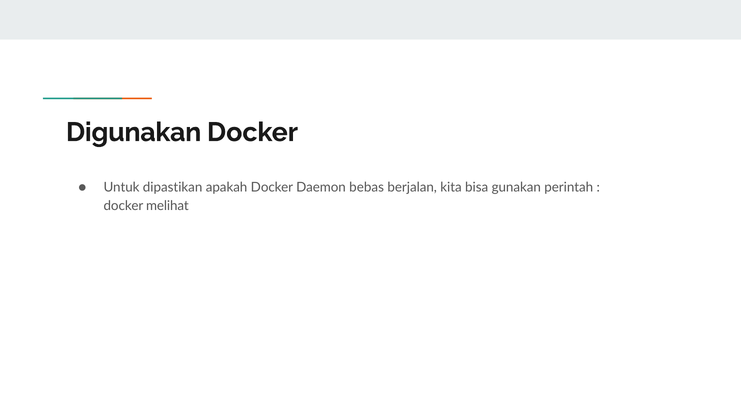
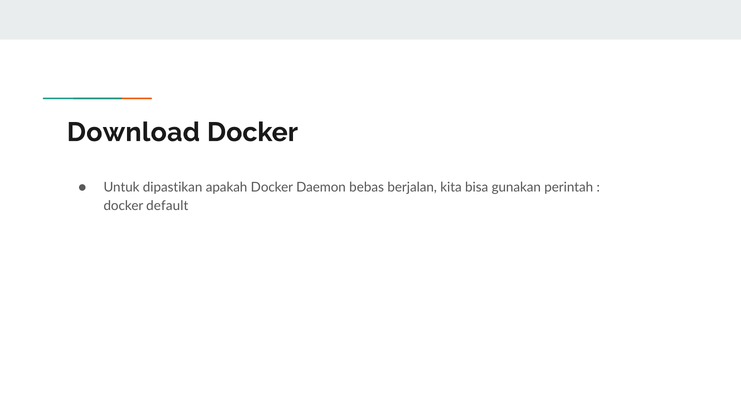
Digunakan: Digunakan -> Download (133, 132)
melihat: melihat -> default (167, 206)
